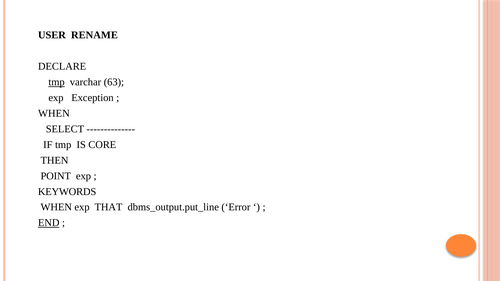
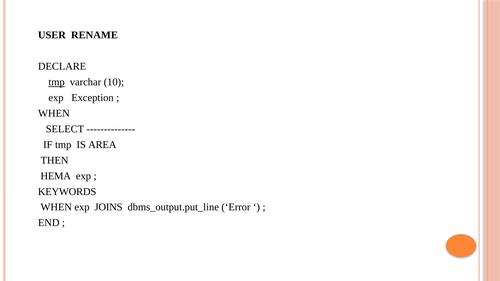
63: 63 -> 10 (114, 82)
CORE: CORE -> AREA (102, 145)
POINT: POINT -> HEMA (56, 176)
THAT: THAT -> JOINS (109, 207)
END underline: present -> none (49, 223)
